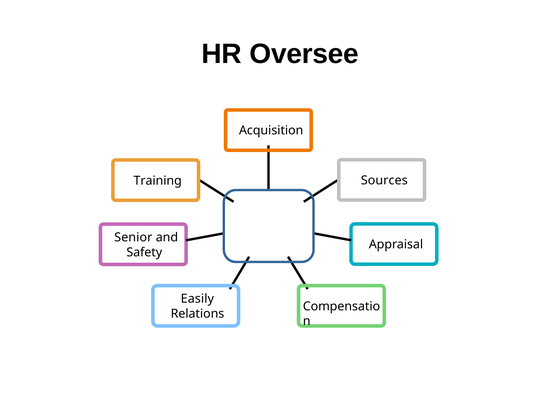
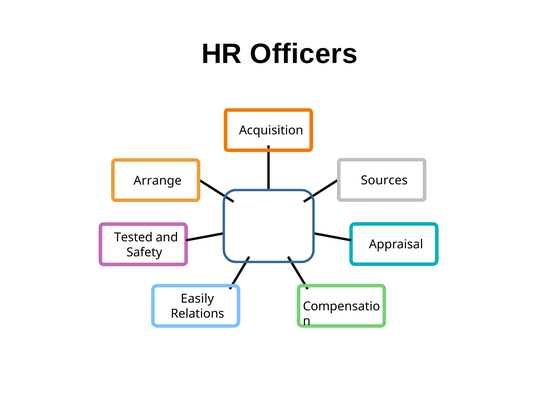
Oversee: Oversee -> Officers (304, 54)
Training: Training -> Arrange (158, 181)
Senior: Senior -> Tested (133, 237)
